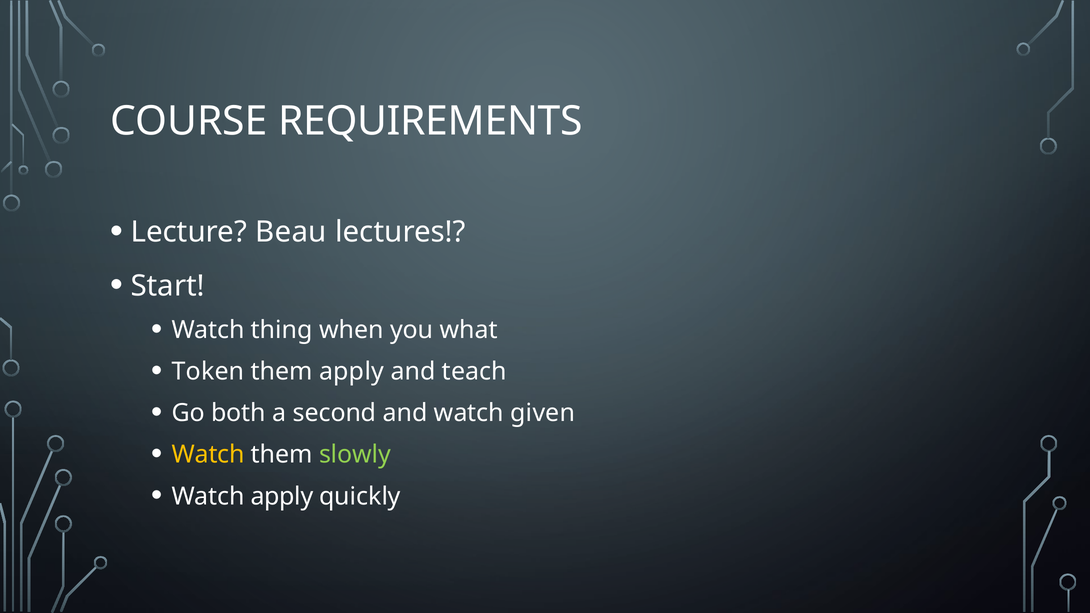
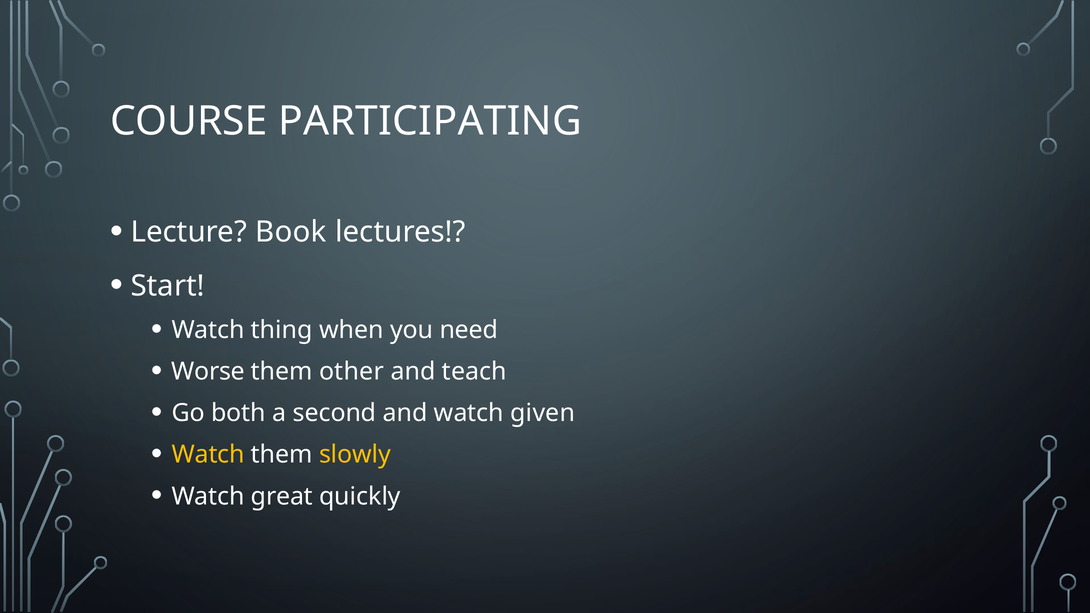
REQUIREMENTS: REQUIREMENTS -> PARTICIPATING (430, 121)
Beau: Beau -> Book (291, 232)
what: what -> need (469, 330)
Token: Token -> Worse (208, 372)
them apply: apply -> other (352, 372)
slowly colour: light green -> yellow (355, 455)
Watch apply: apply -> great (282, 496)
